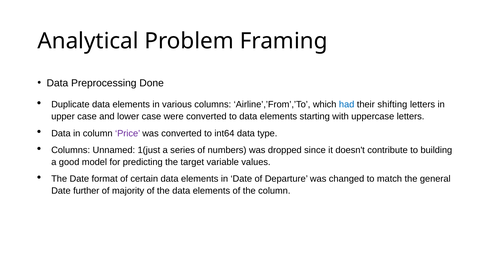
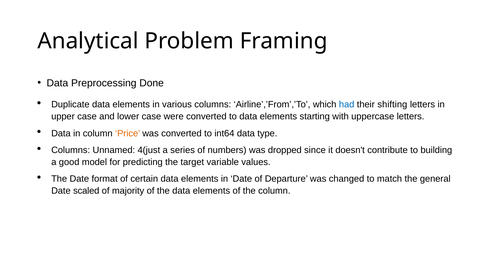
Price colour: purple -> orange (128, 133)
1(just: 1(just -> 4(just (149, 150)
further: further -> scaled (86, 191)
